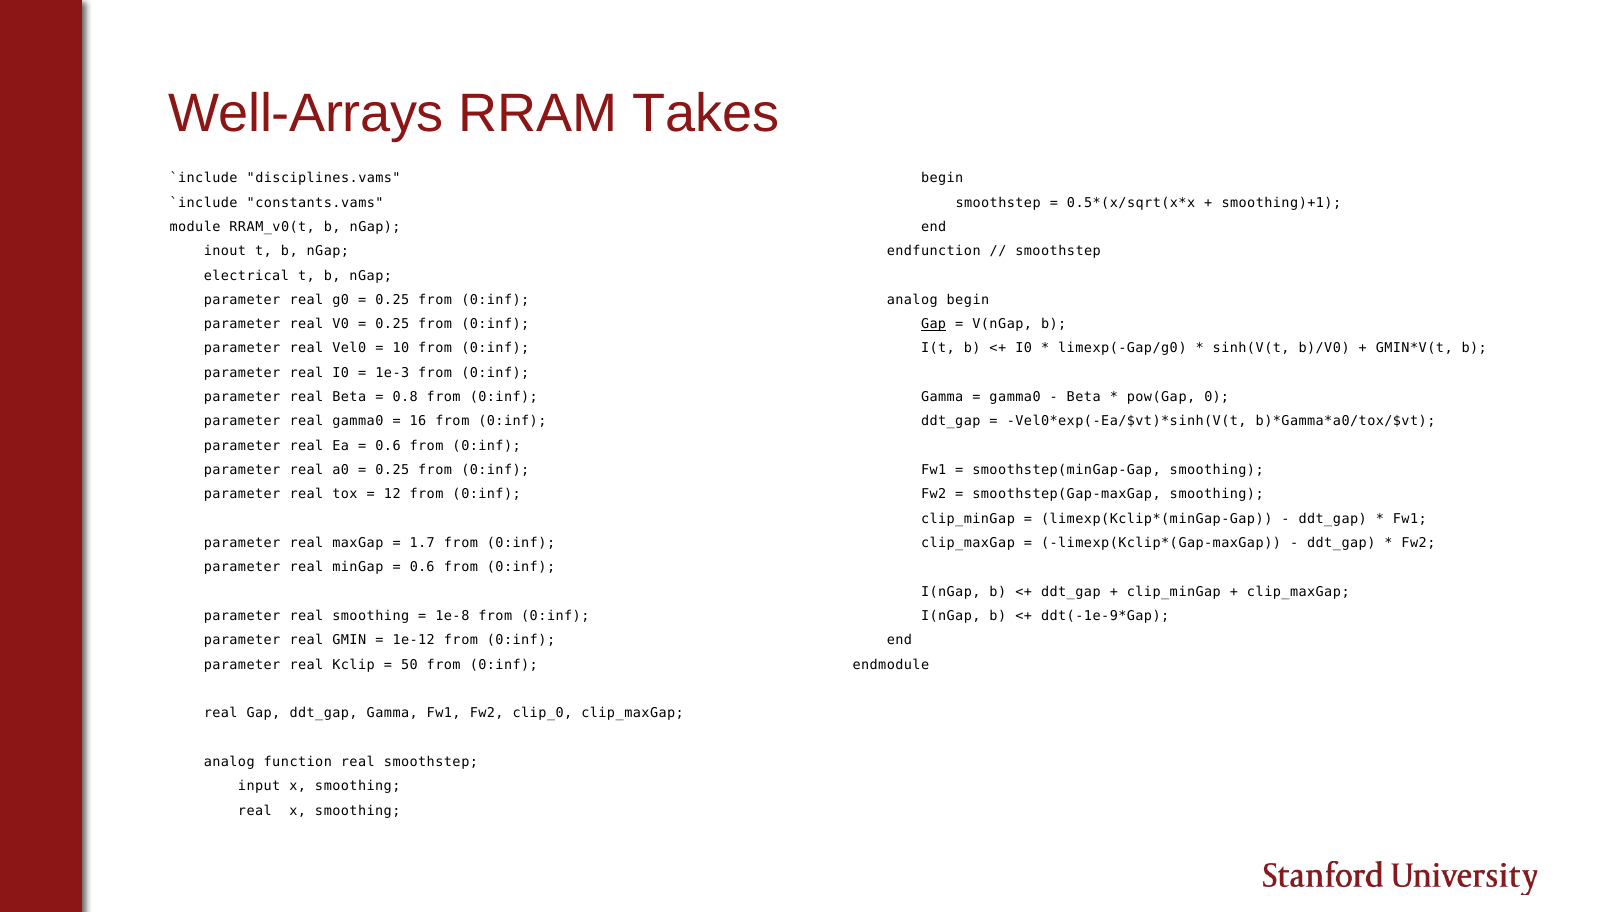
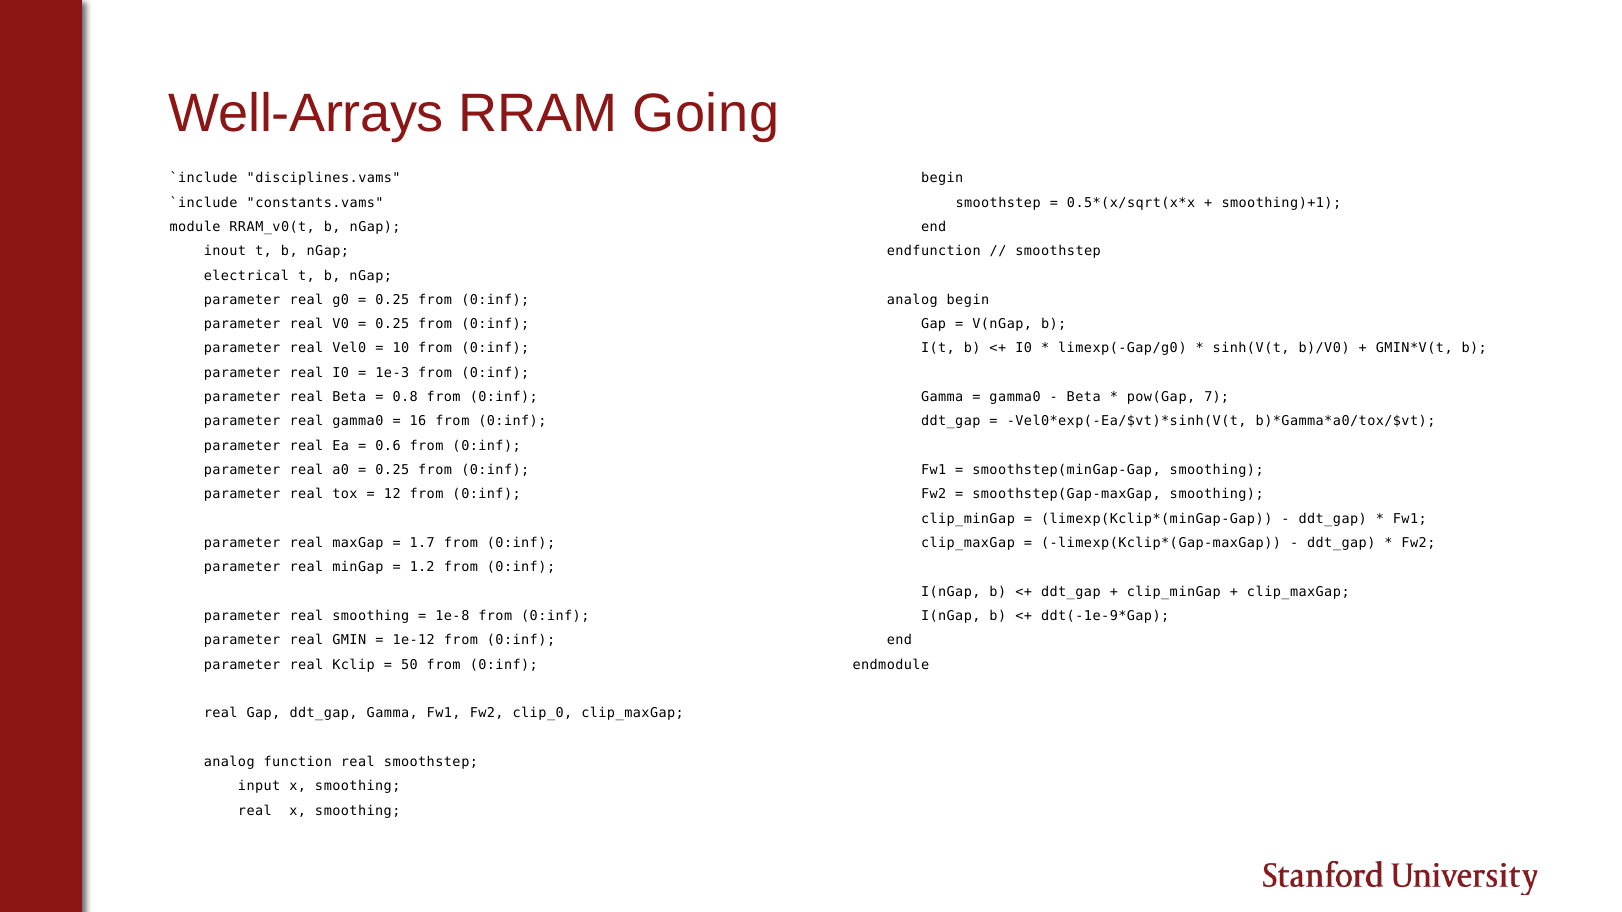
Takes: Takes -> Going (706, 113)
Gap underline: present -> none (934, 324)
0: 0 -> 7 (1217, 397)
0.6: 0.6 -> 1.2 (422, 568)
